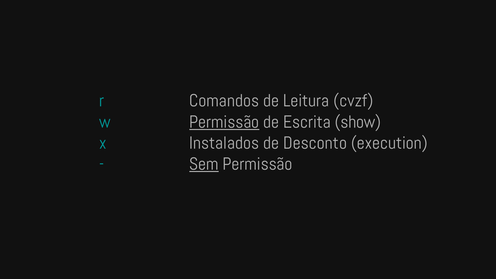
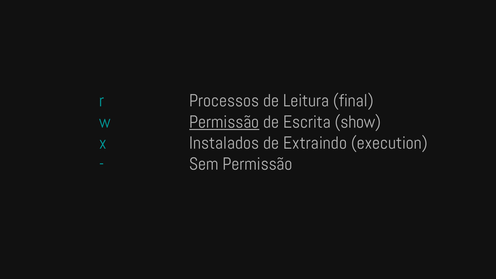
Comandos: Comandos -> Processos (224, 101)
cvzf: cvzf -> final (353, 101)
Desconto: Desconto -> Extraindo (315, 143)
Sem underline: present -> none (204, 164)
